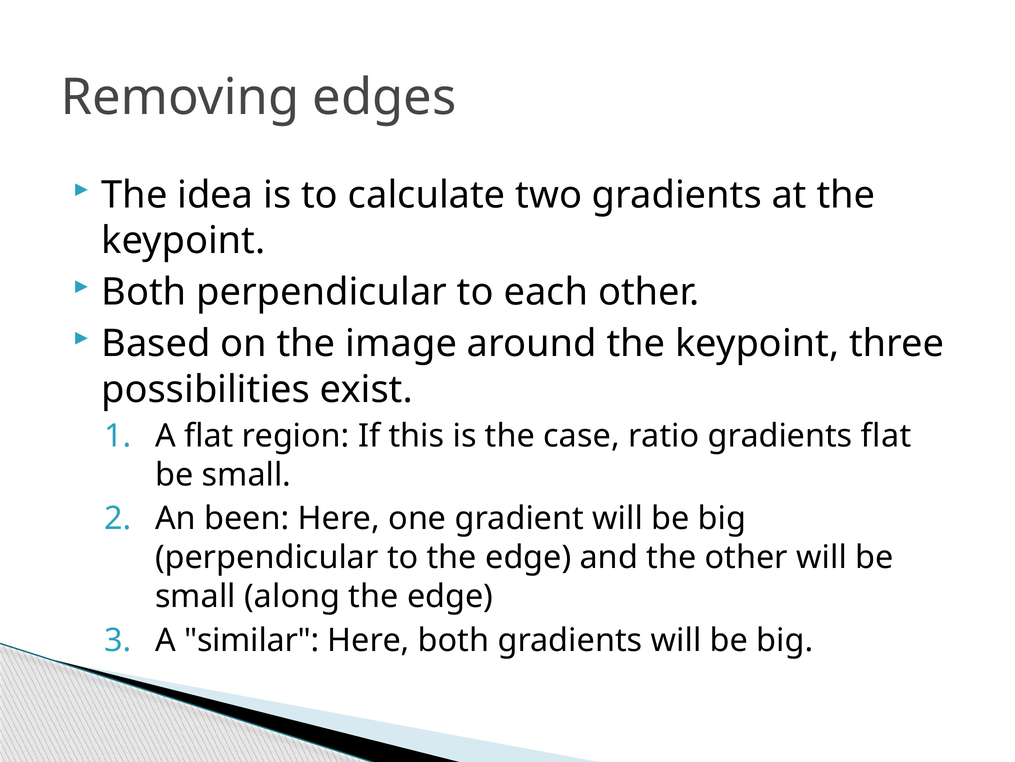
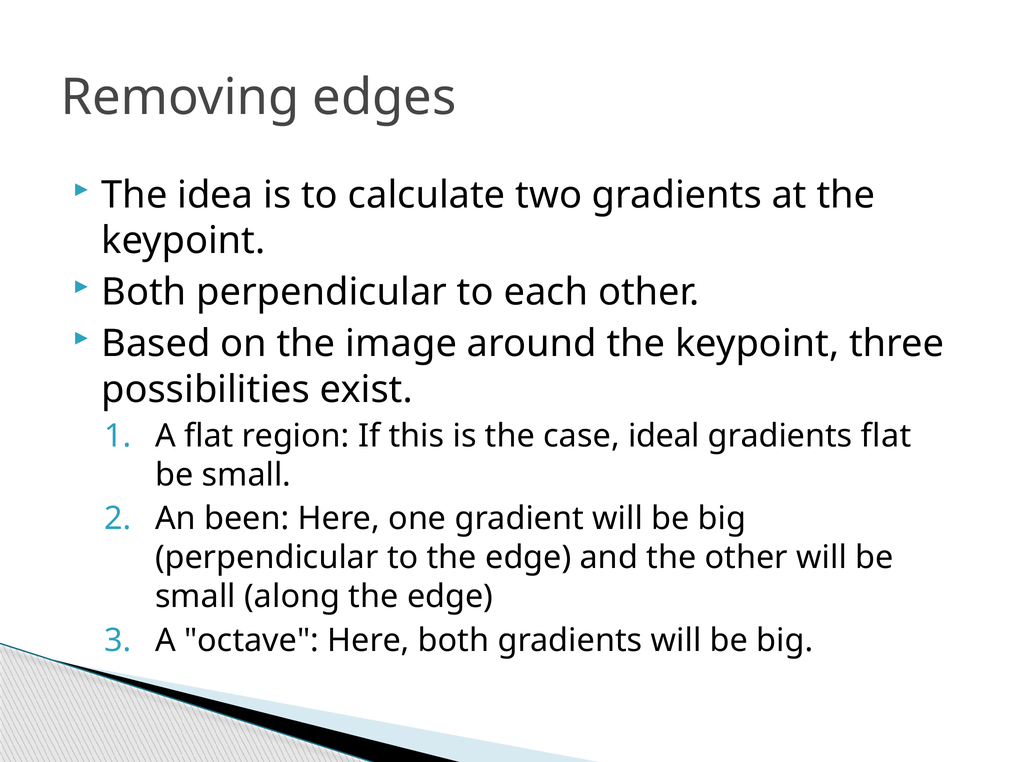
ratio: ratio -> ideal (664, 436)
similar: similar -> octave (252, 640)
